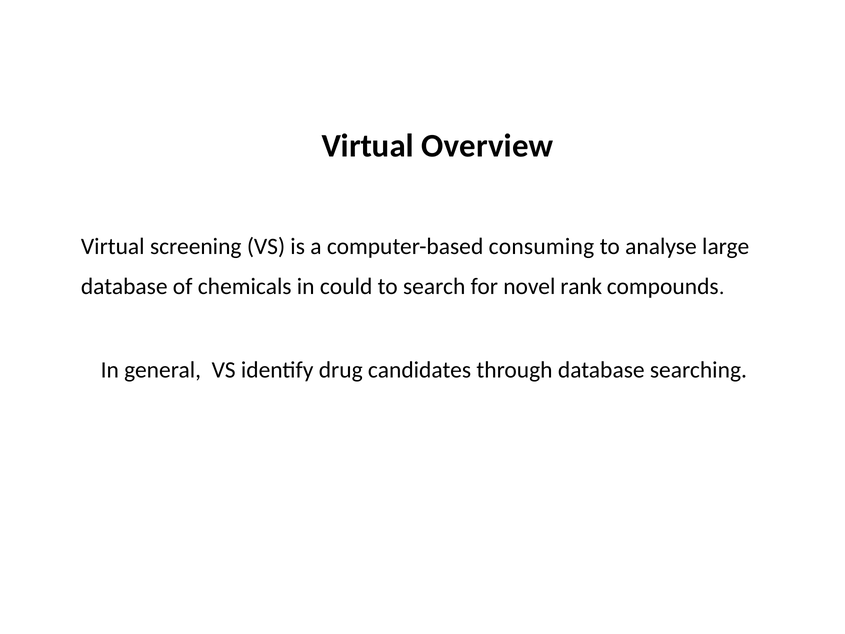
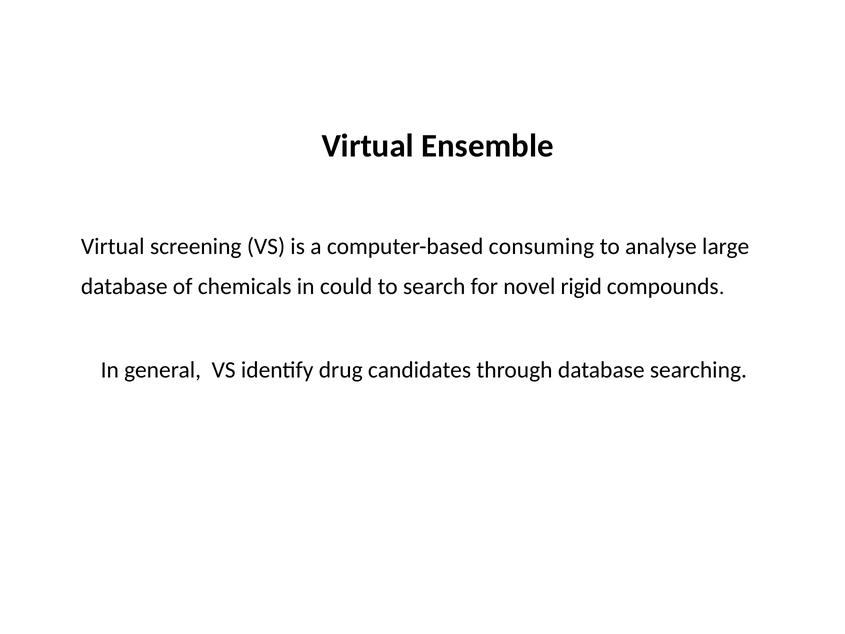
Overview: Overview -> Ensemble (487, 146)
rank: rank -> rigid (581, 287)
